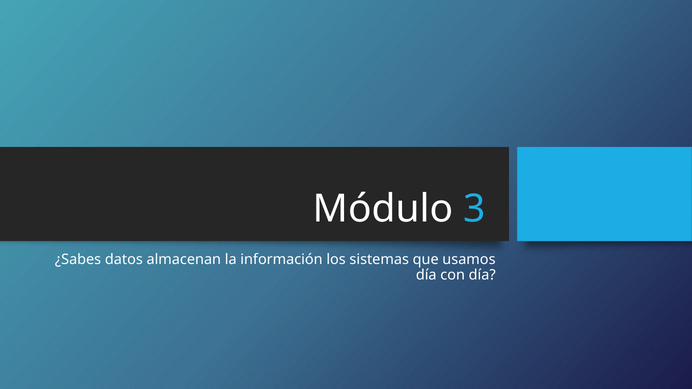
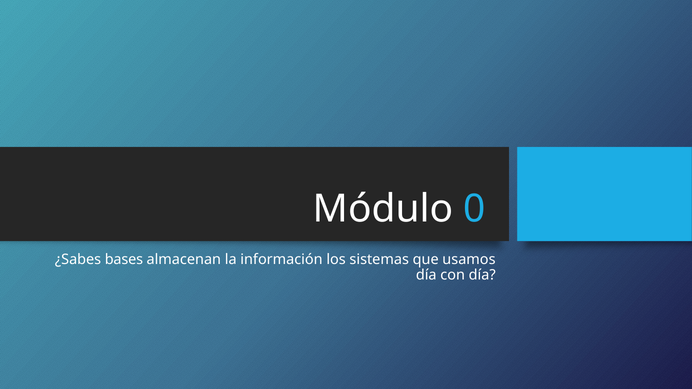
3: 3 -> 0 (474, 209)
datos: datos -> bases (124, 260)
